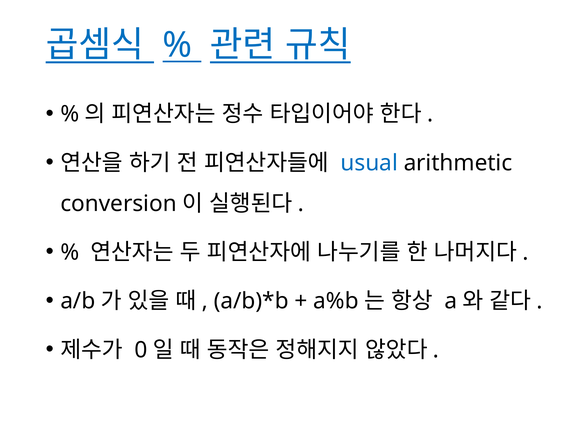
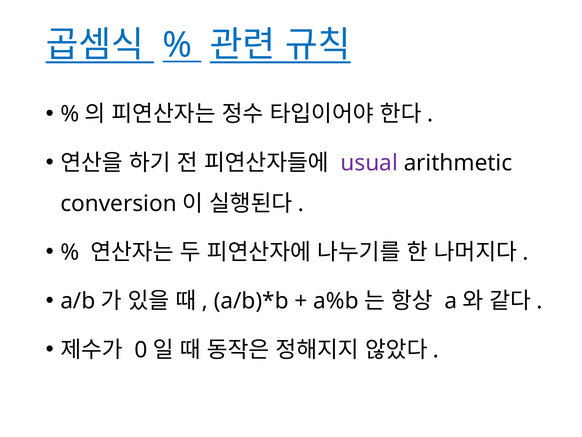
usual colour: blue -> purple (369, 163)
